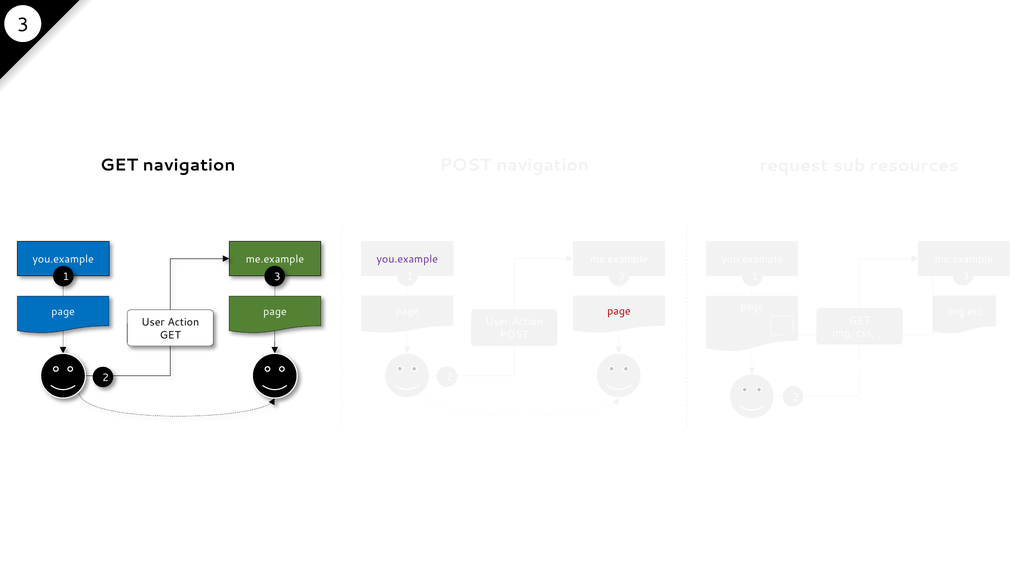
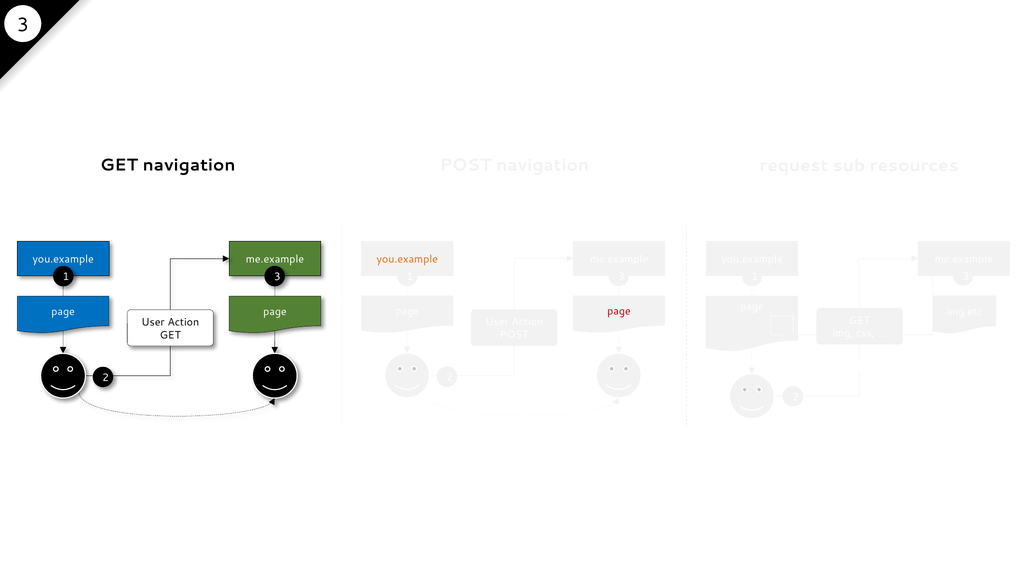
you.example colour: purple -> orange (407, 259)
